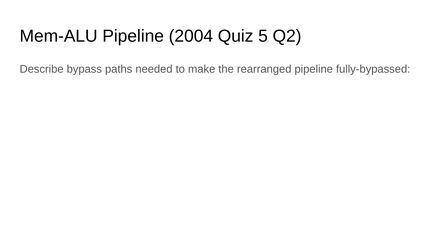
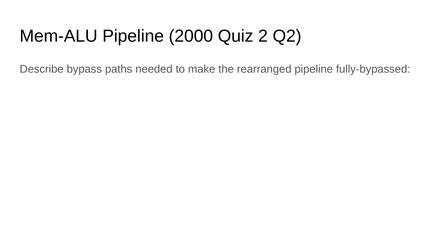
2004: 2004 -> 2000 (191, 36)
5: 5 -> 2 (263, 36)
